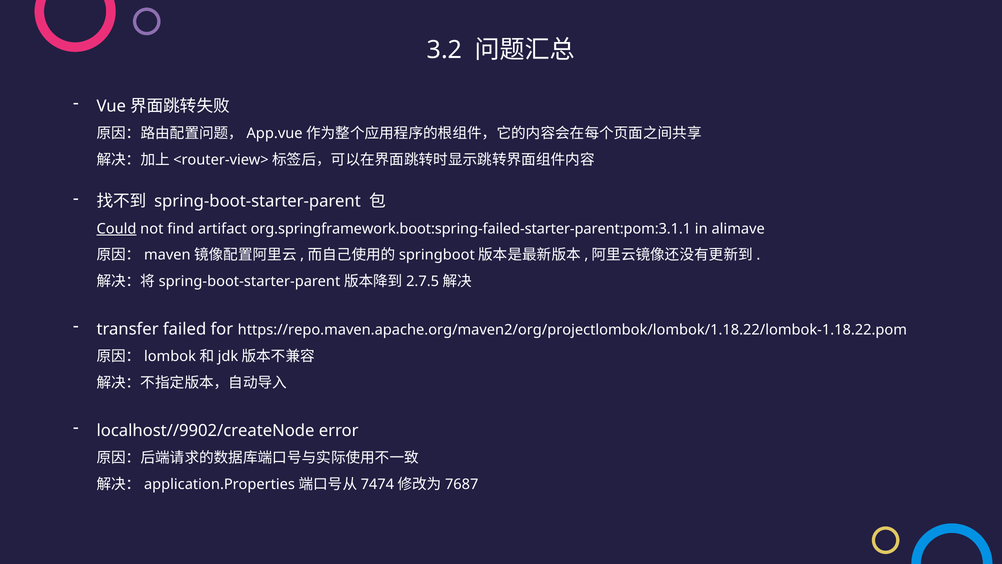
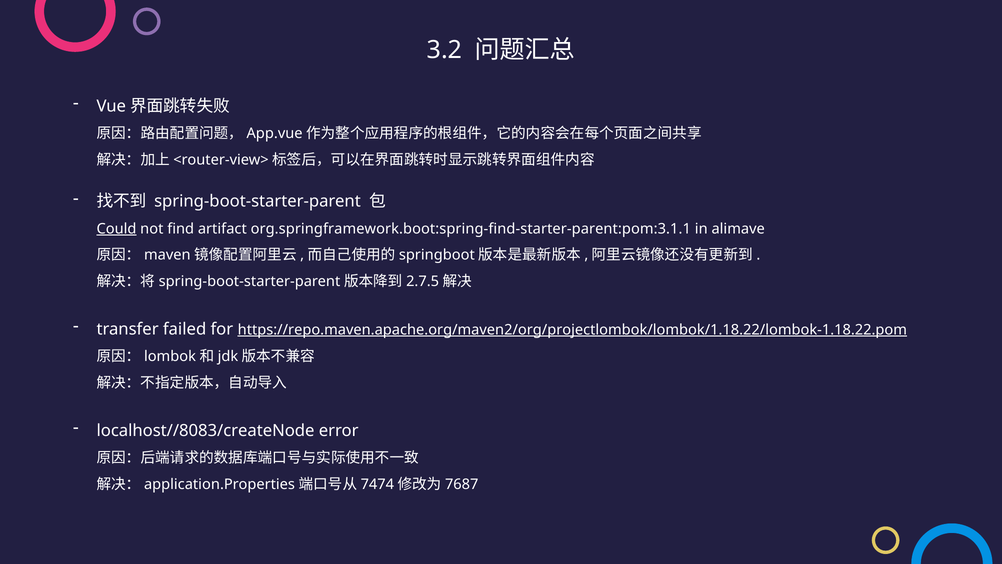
org.springframework.boot:spring-failed-starter-parent:pom:3.1.1: org.springframework.boot:spring-failed-starter-parent:pom:3.1.1 -> org.springframework.boot:spring-find-starter-parent:pom:3.1.1 (471, 229)
https://repo.maven.apache.org/maven2/org/projectlombok/lombok/1.18.22/lombok-1.18.22.pom underline: none -> present (572, 330)
localhost//9902/createNode: localhost//9902/createNode -> localhost//8083/createNode (206, 430)
